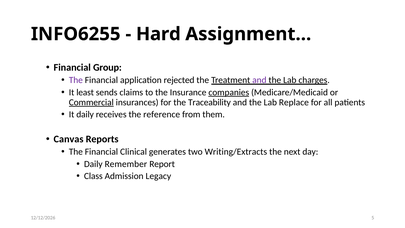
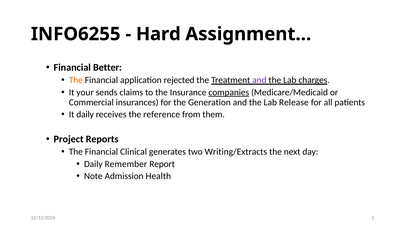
Group: Group -> Better (107, 68)
The colour: purple -> orange (76, 80)
least: least -> your (85, 92)
Commercial underline: present -> none (91, 102)
Traceability: Traceability -> Generation (209, 102)
Replace: Replace -> Release (294, 102)
Canvas: Canvas -> Project (69, 139)
Class: Class -> Note (93, 176)
Legacy: Legacy -> Health (158, 176)
